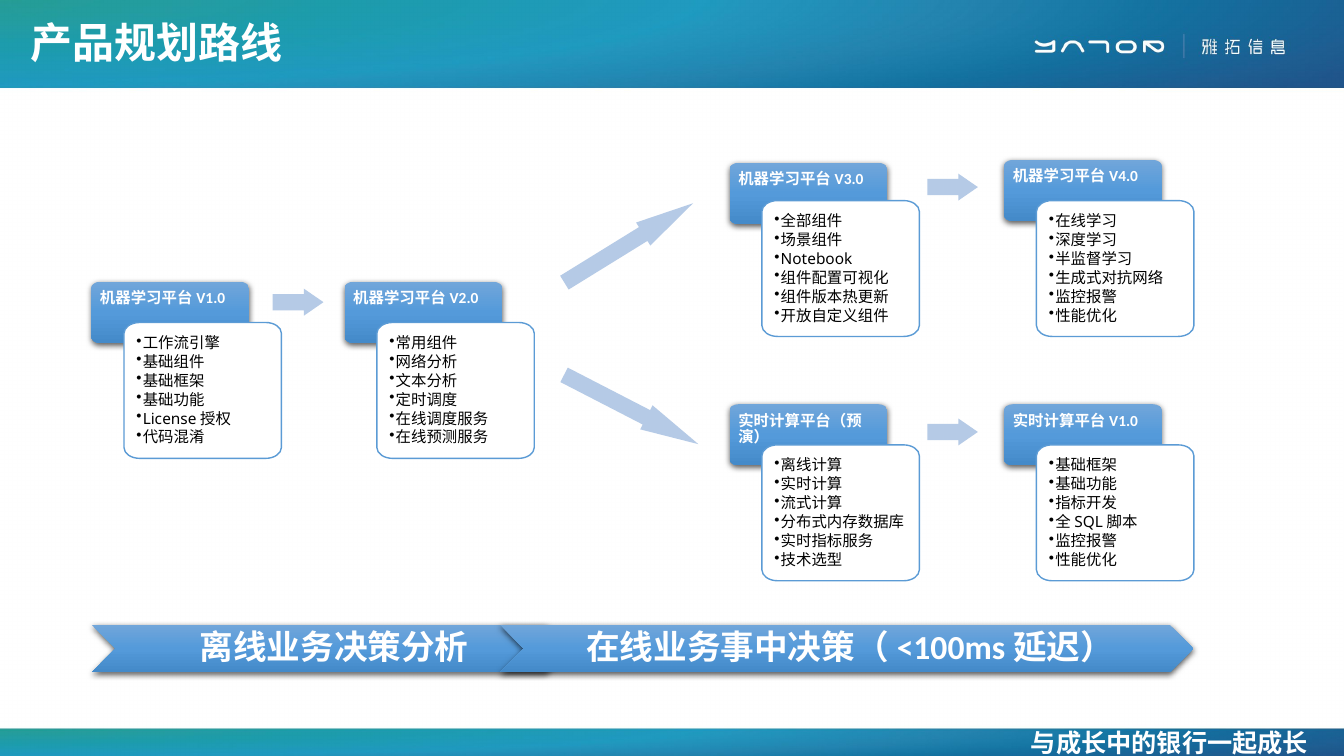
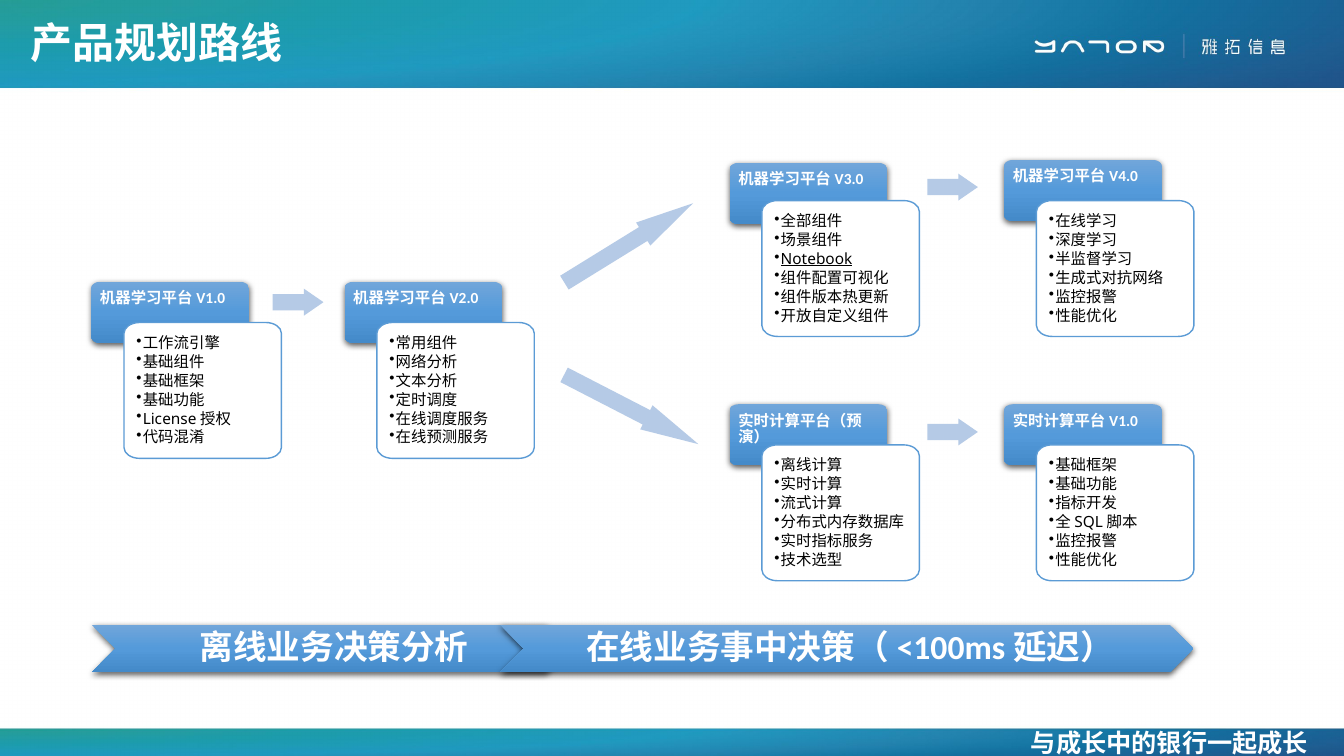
Notebook underline: none -> present (817, 259)
